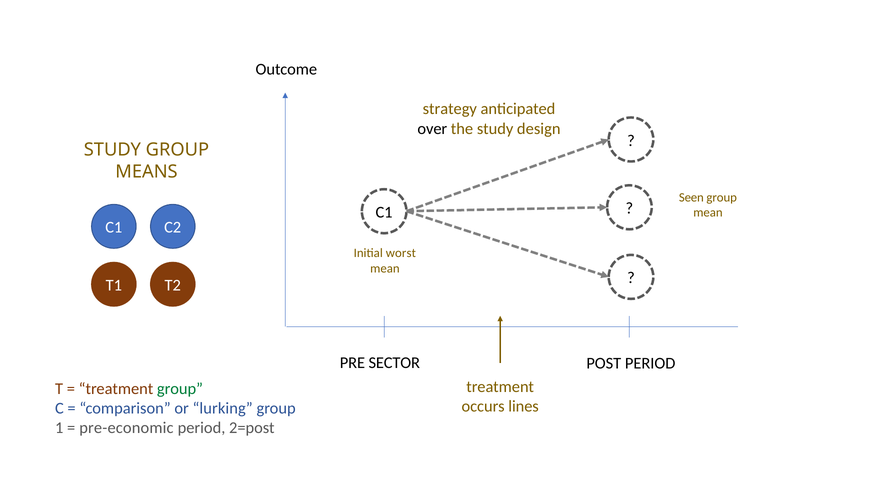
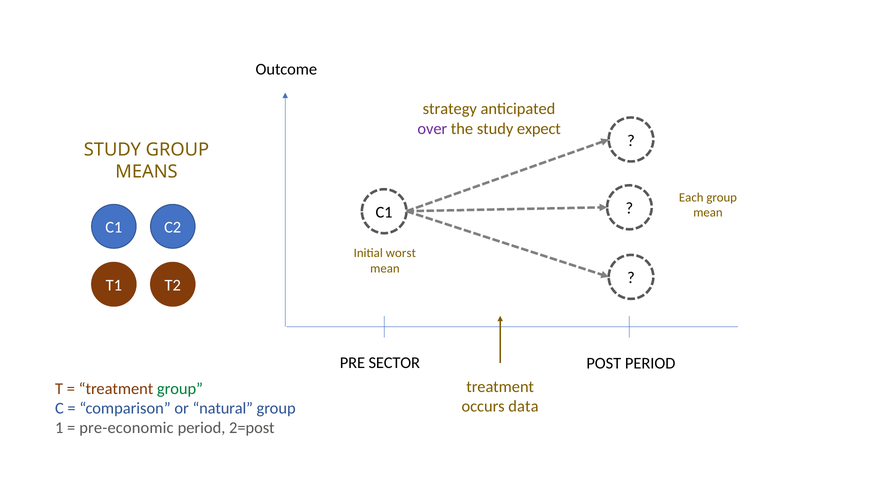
over colour: black -> purple (432, 129)
design: design -> expect (539, 129)
Seen: Seen -> Each (691, 197)
lines: lines -> data (523, 407)
lurking: lurking -> natural (223, 409)
